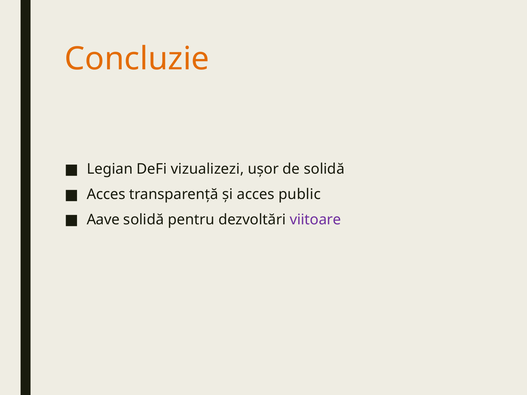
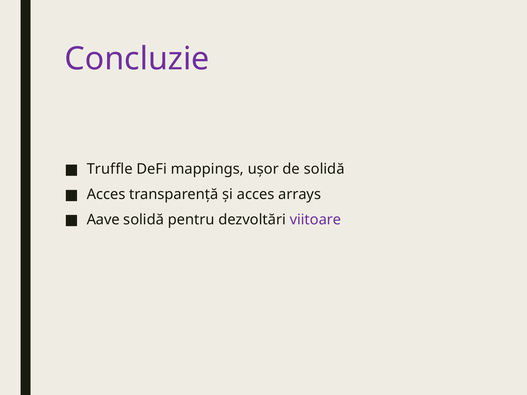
Concluzie colour: orange -> purple (137, 59)
Legian: Legian -> Truffle (110, 169)
vizualizezi: vizualizezi -> mappings (207, 169)
public: public -> arrays (300, 194)
